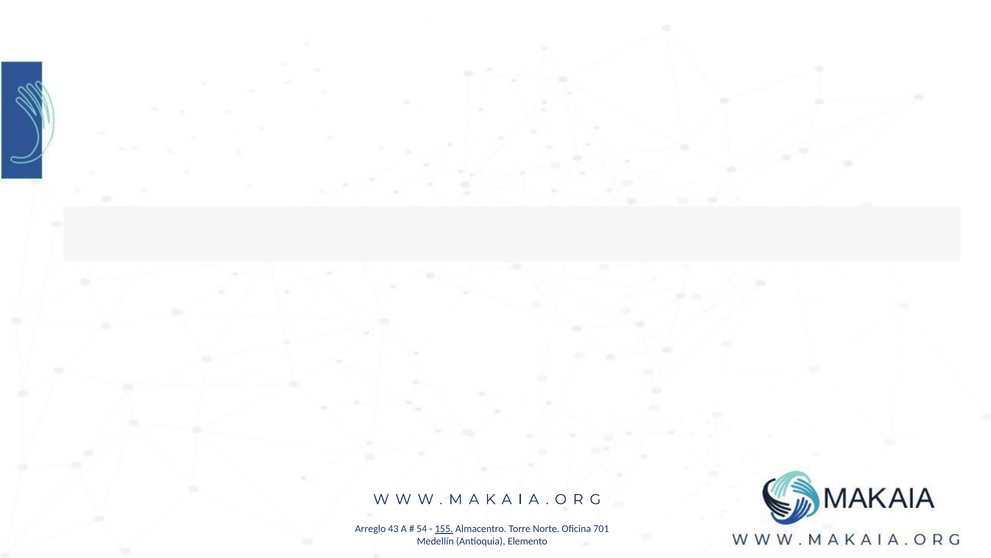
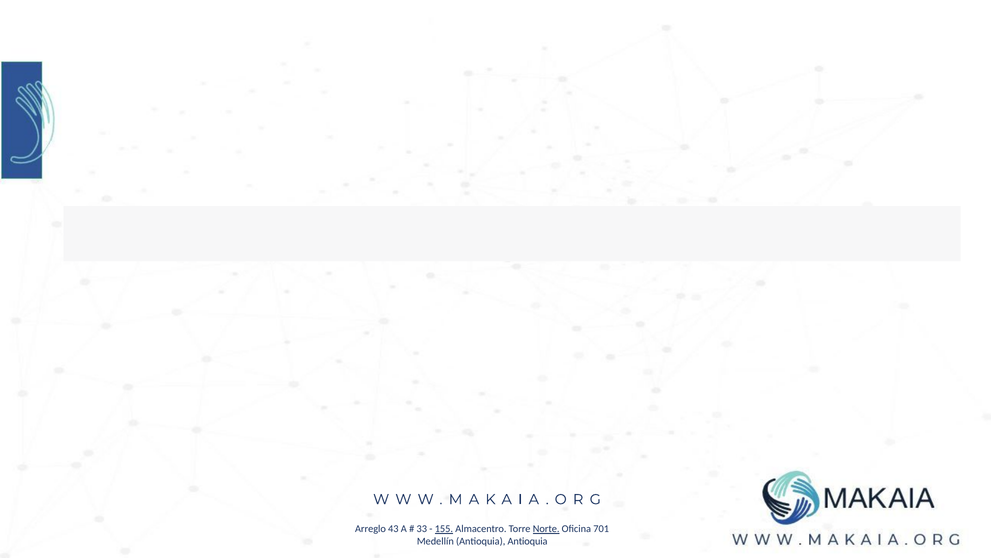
54: 54 -> 33 (422, 528)
Norte underline: none -> present (546, 528)
Antioquia Elemento: Elemento -> Antioquia (528, 541)
